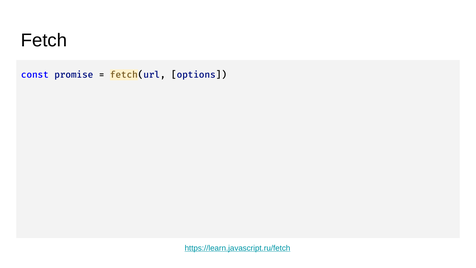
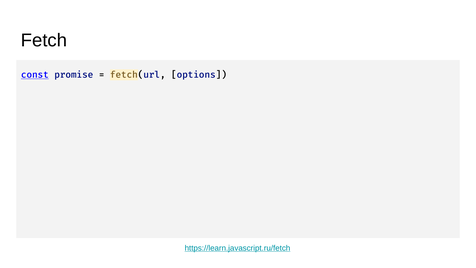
const underline: none -> present (35, 75)
